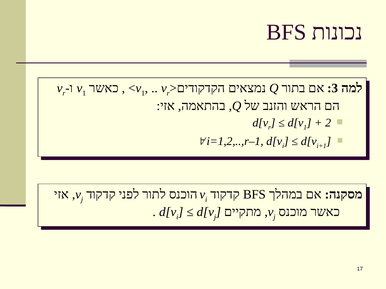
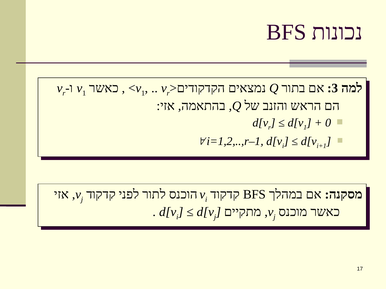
2: 2 -> 0 (328, 123)
